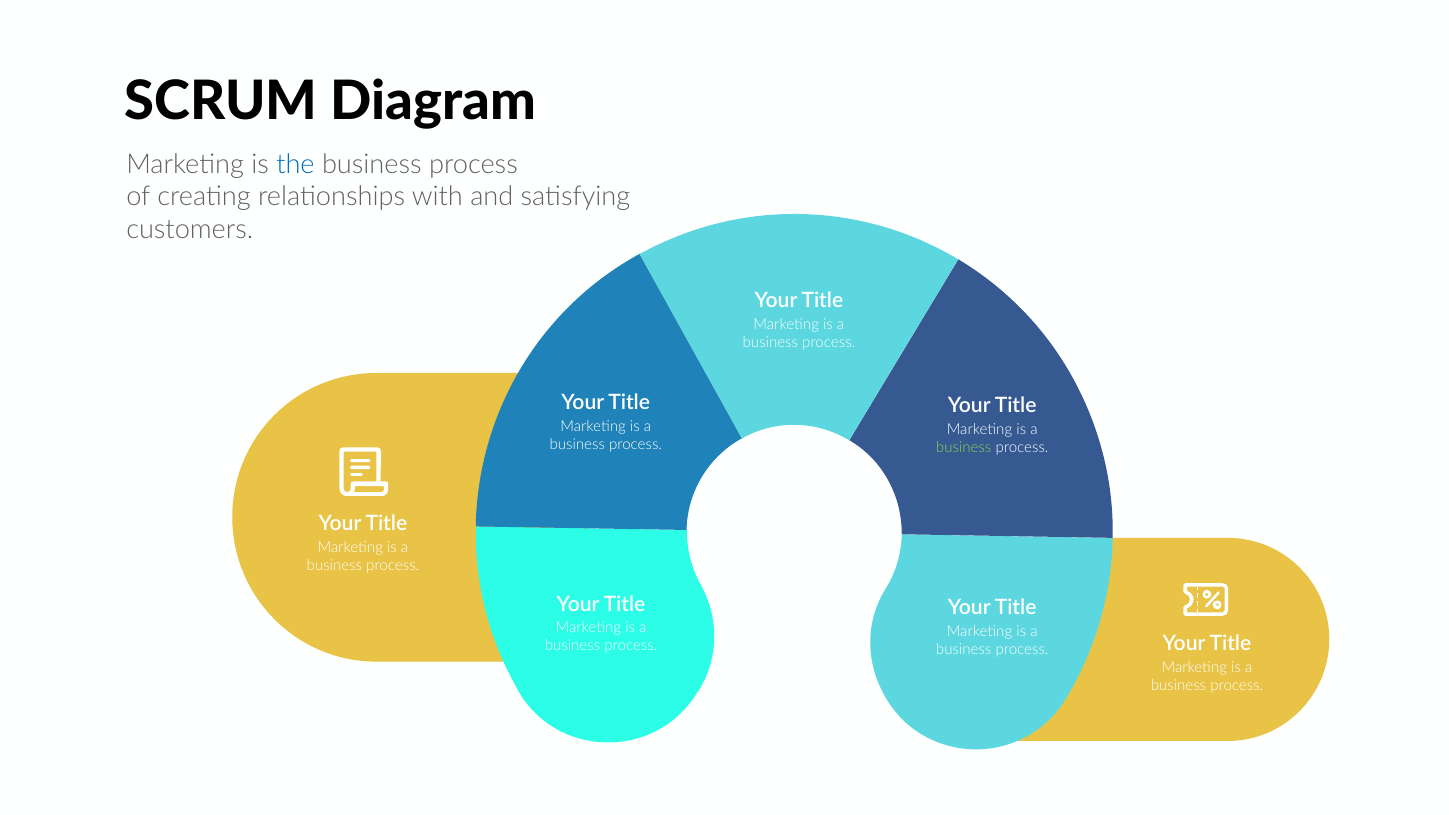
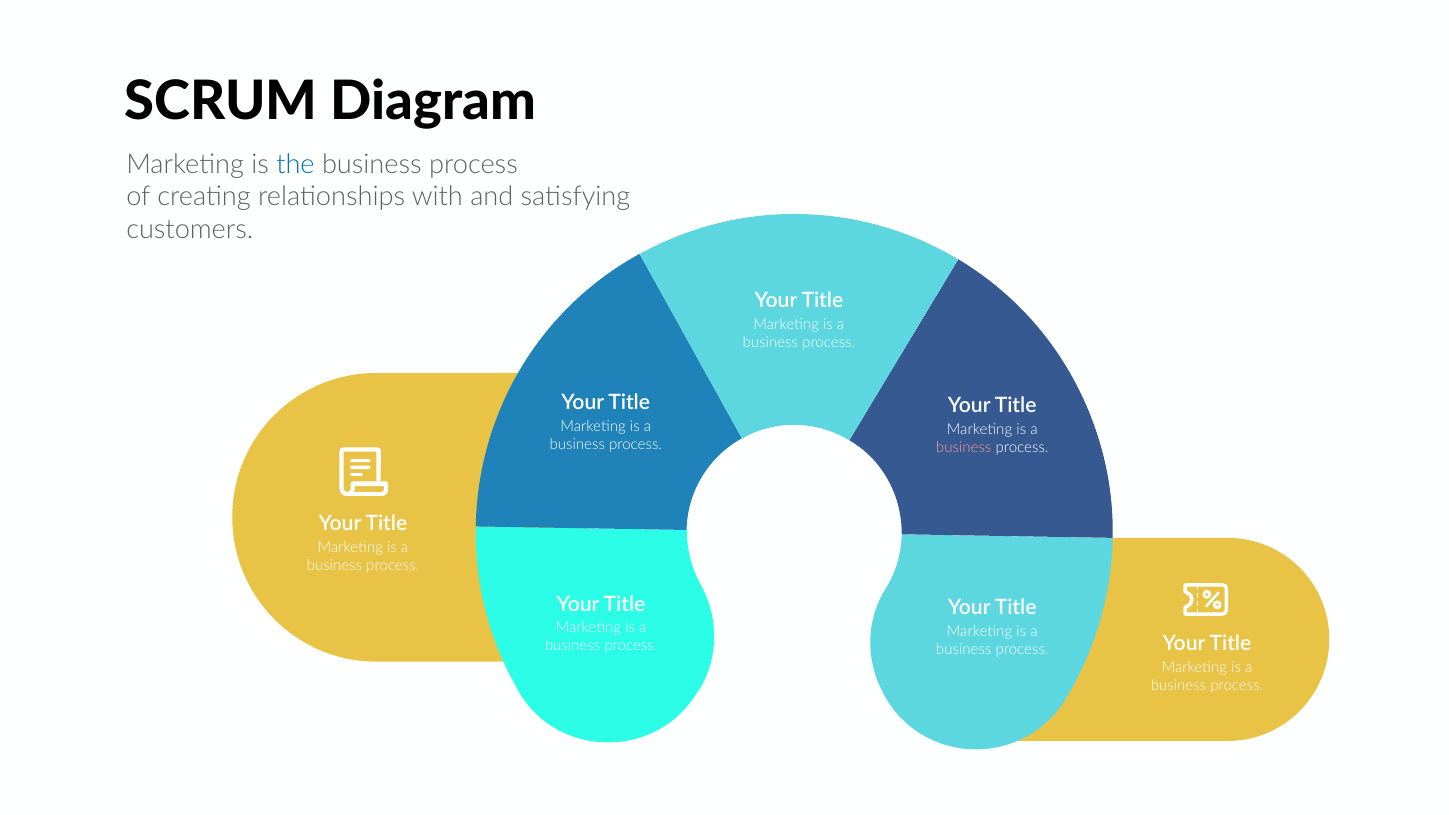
business colour: light green -> pink (964, 447)
